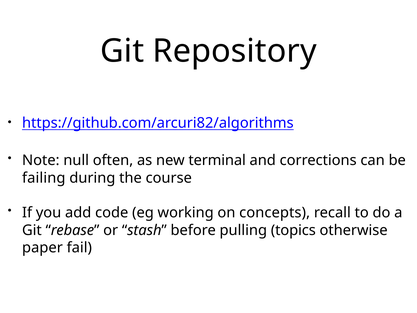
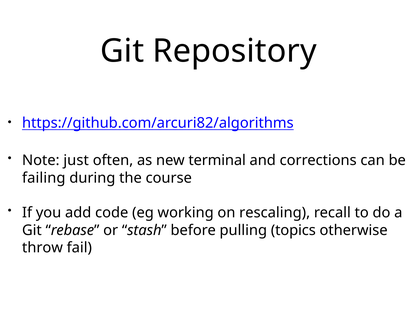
null: null -> just (76, 160)
concepts: concepts -> rescaling (275, 212)
paper: paper -> throw (42, 248)
